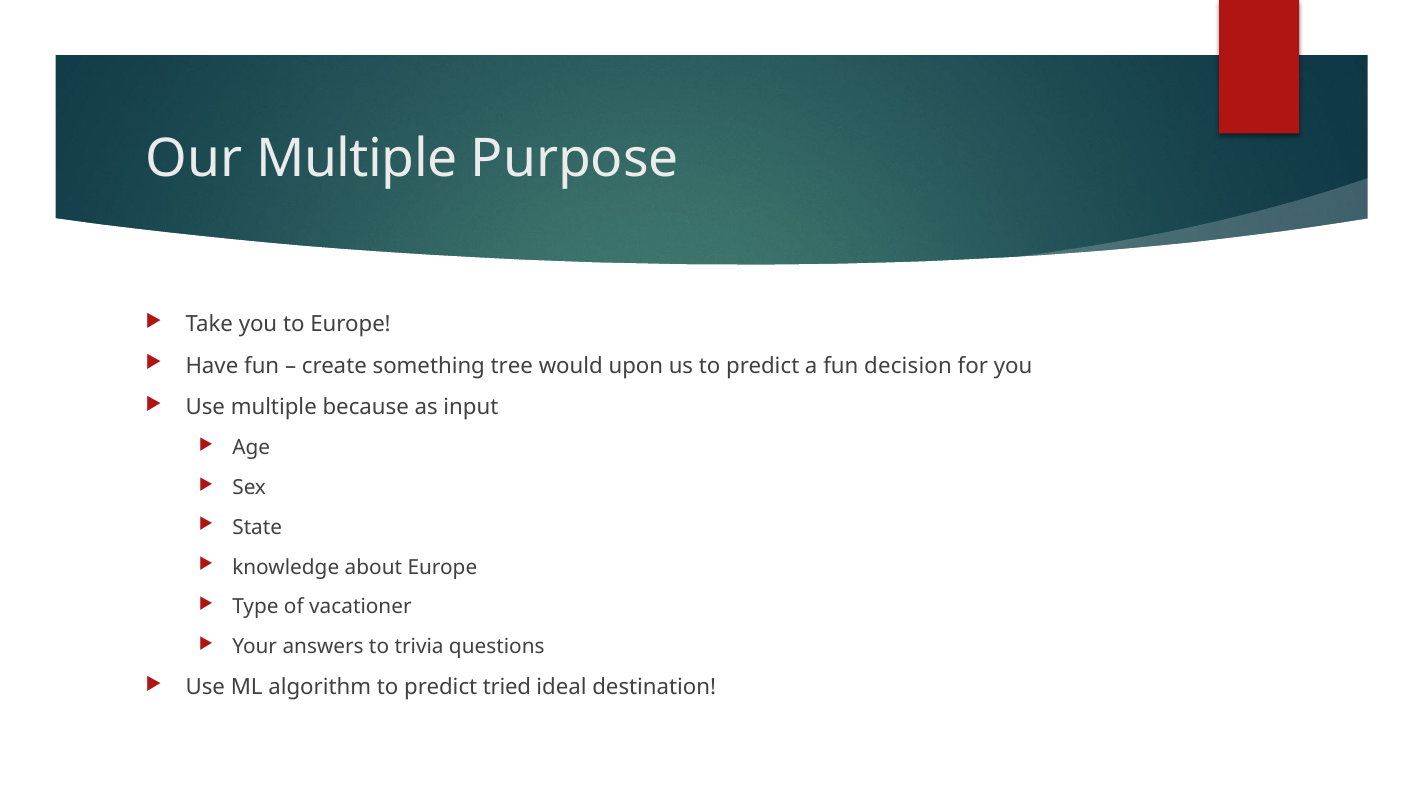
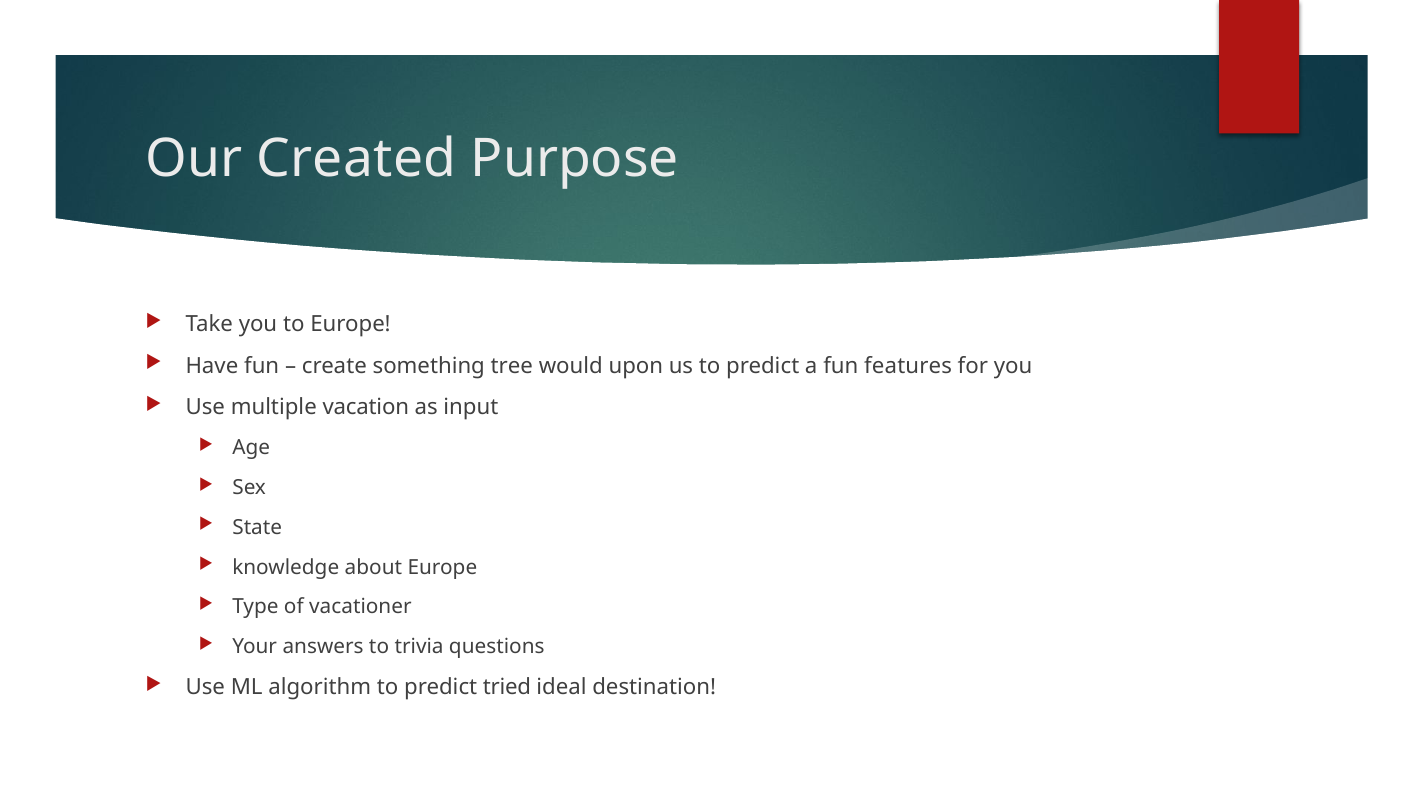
Our Multiple: Multiple -> Created (356, 159)
decision: decision -> features (908, 366)
because: because -> vacation (366, 407)
